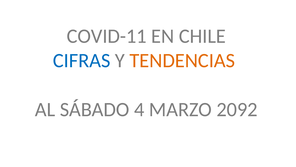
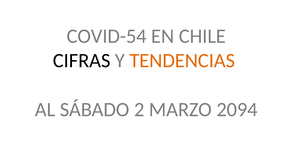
COVID-11: COVID-11 -> COVID-54 (107, 36)
CIFRAS colour: blue -> black (82, 60)
4: 4 -> 2 (139, 109)
2092: 2092 -> 2094 (237, 109)
